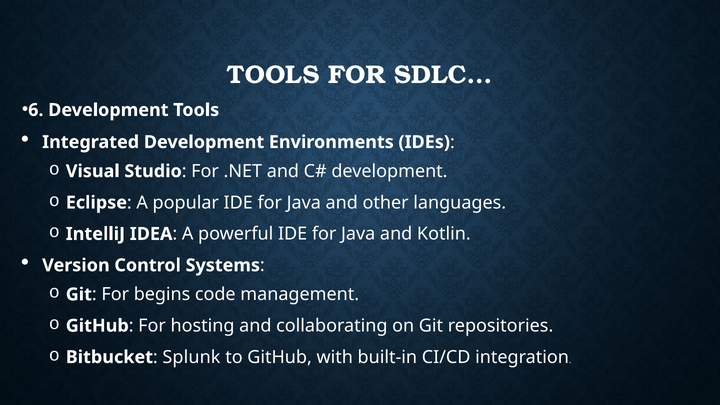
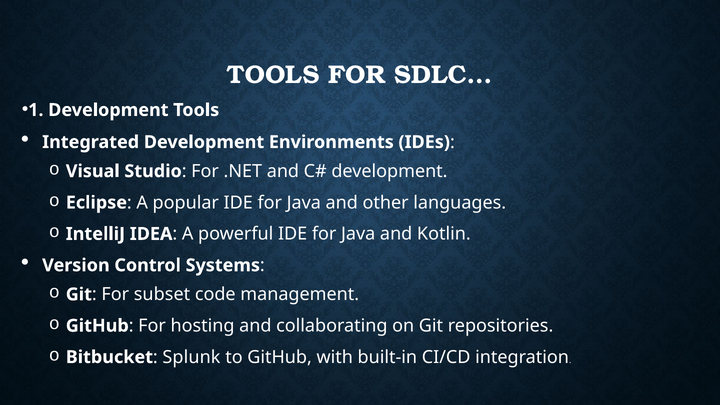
6: 6 -> 1 (36, 110)
begins: begins -> subset (162, 294)
